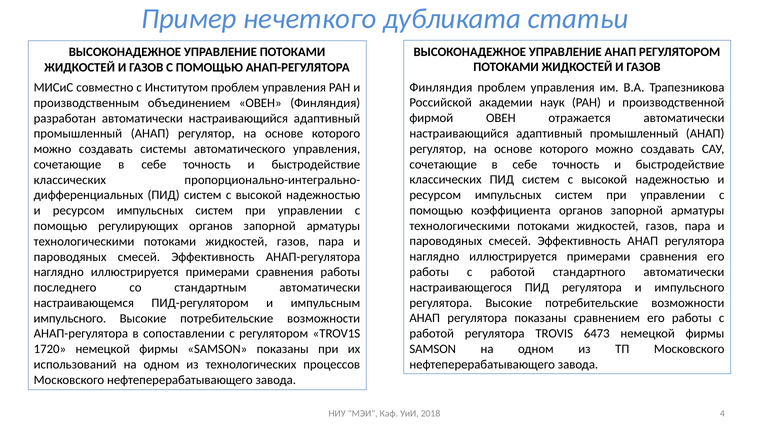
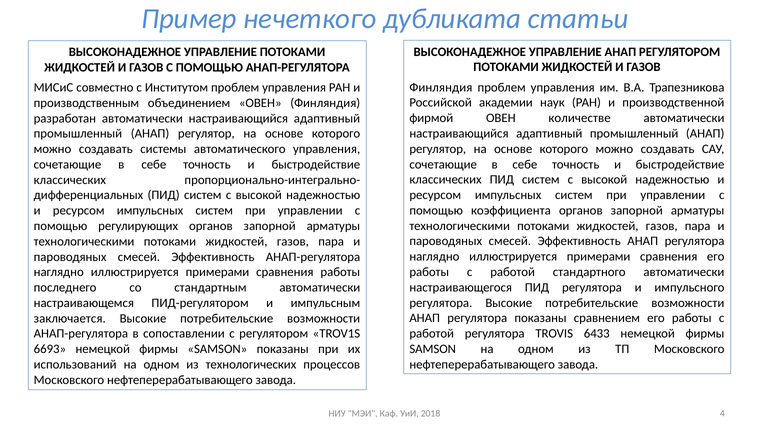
отражается: отражается -> количестве (580, 118)
импульсного: импульсного -> заключается (70, 318)
6473: 6473 -> 6433 (597, 333)
1720: 1720 -> 6693 (50, 349)
